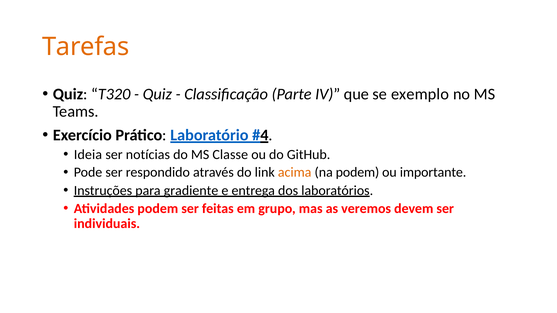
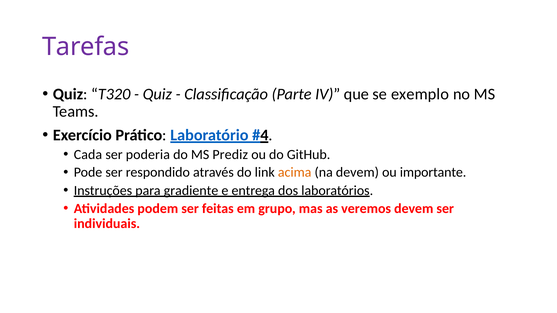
Tarefas colour: orange -> purple (86, 47)
Ideia: Ideia -> Cada (88, 155)
notícias: notícias -> poderia (148, 155)
Classe: Classe -> Prediz (230, 155)
na podem: podem -> devem (357, 173)
